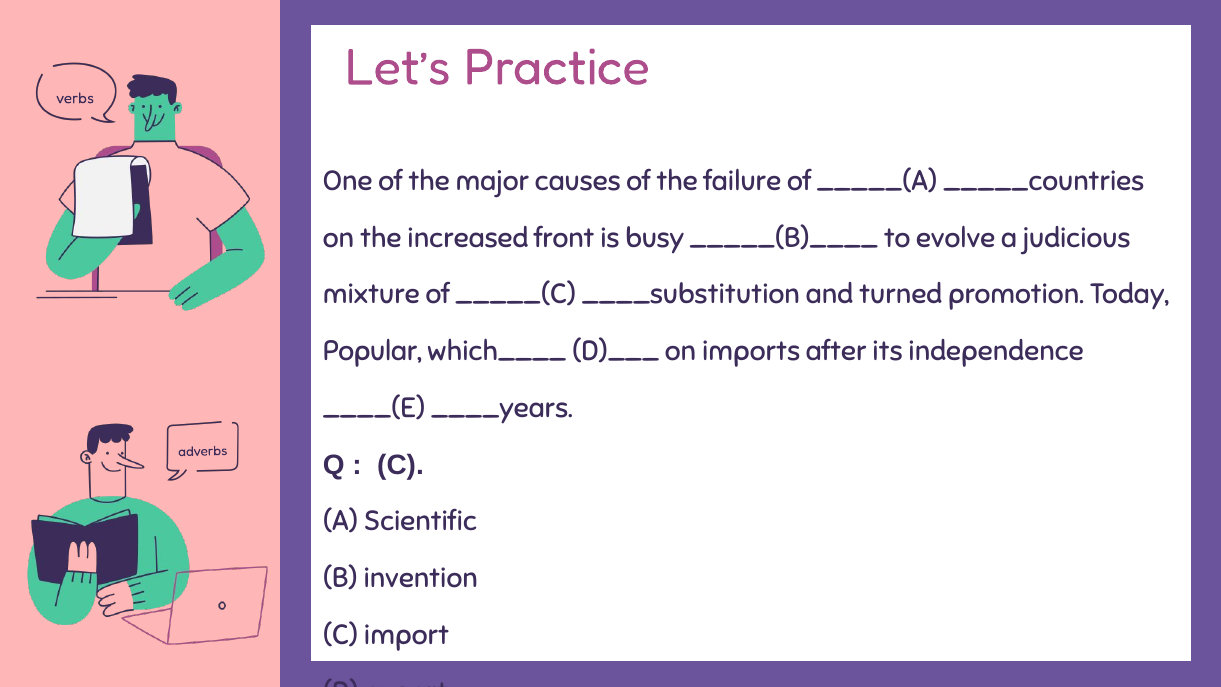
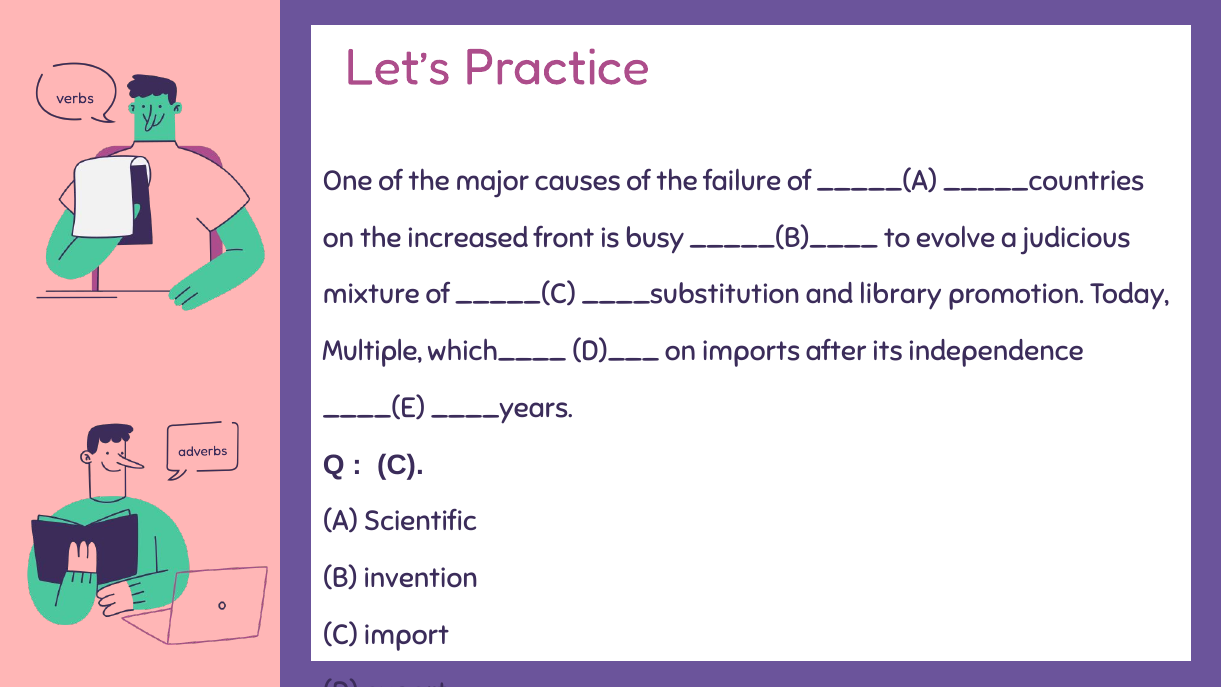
turned: turned -> library (901, 295)
Popular: Popular -> Multiple (372, 351)
